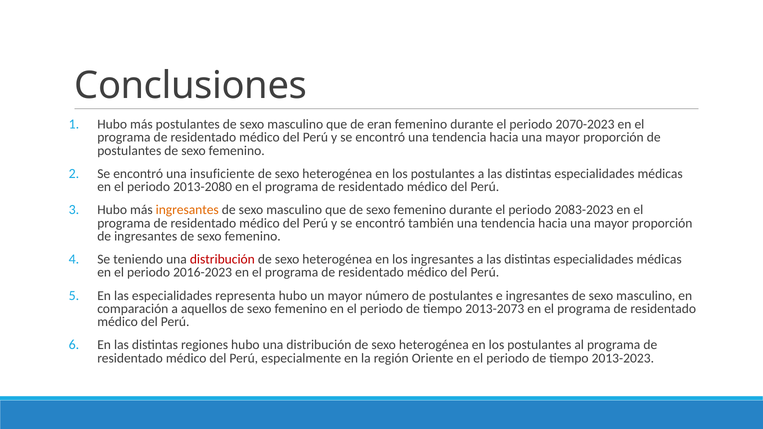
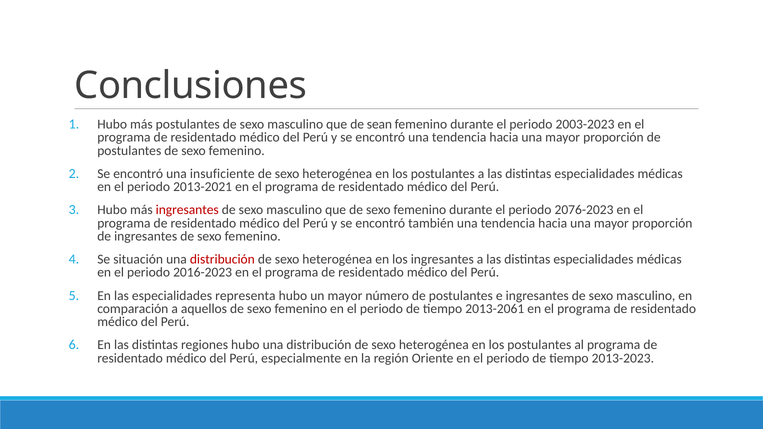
eran: eran -> sean (379, 124)
2070-2023: 2070-2023 -> 2003-2023 (585, 124)
2013-2080: 2013-2080 -> 2013-2021 (203, 187)
ingresantes colour: orange -> red (187, 210)
2083-2023: 2083-2023 -> 2076-2023 (584, 210)
teniendo: teniendo -> situación (138, 259)
2013-2073: 2013-2073 -> 2013-2061 (495, 309)
